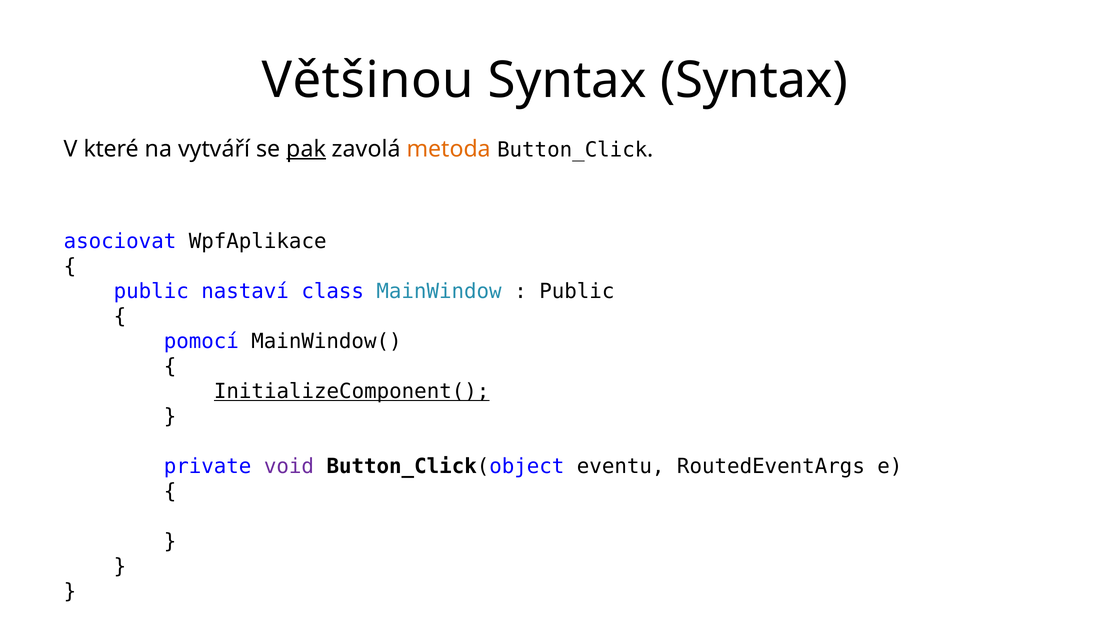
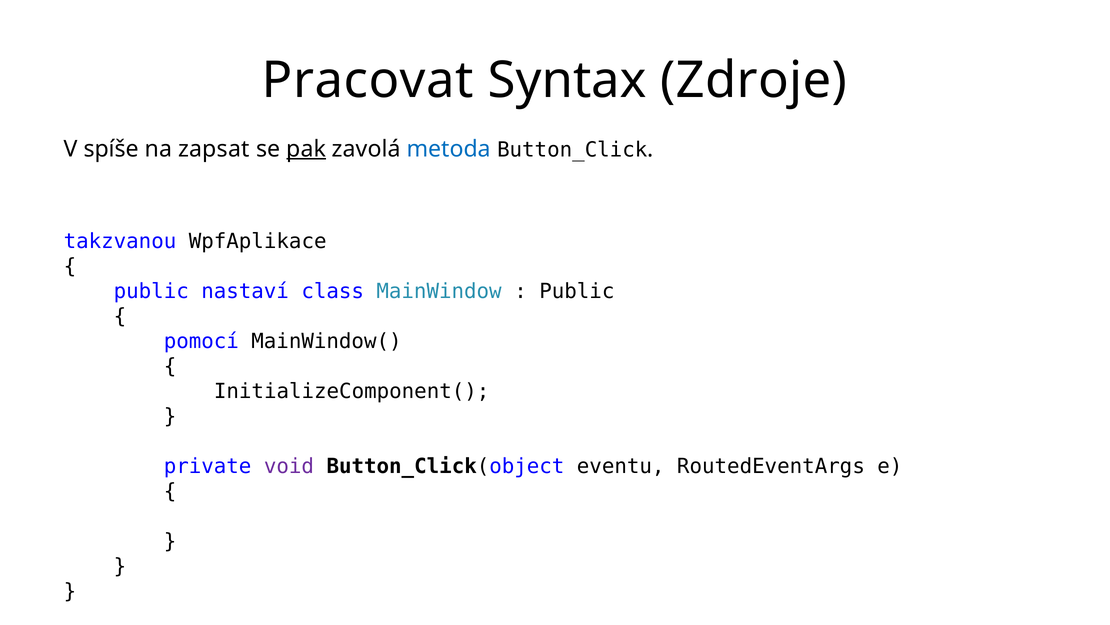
Většinou: Většinou -> Pracovat (368, 81)
Syntax Syntax: Syntax -> Zdroje (754, 81)
které: které -> spíše (111, 149)
vytváří: vytváří -> zapsat (214, 149)
metoda colour: orange -> blue (449, 149)
asociovat: asociovat -> takzvanou (120, 241)
InitializeComponent( underline: present -> none (352, 391)
